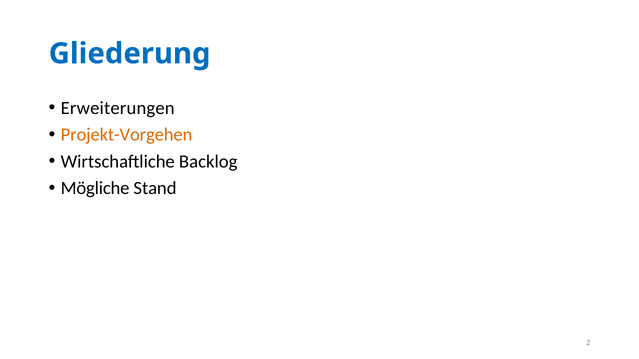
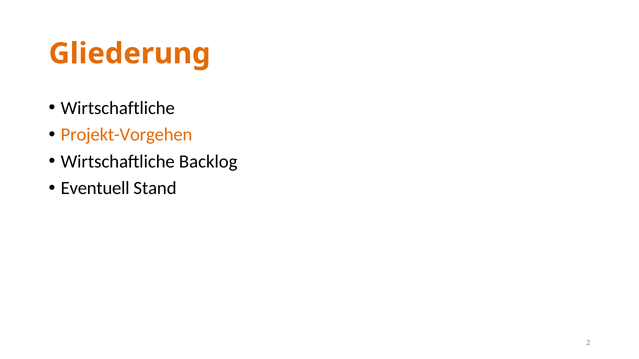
Gliederung colour: blue -> orange (130, 54)
Erweiterungen: Erweiterungen -> Wirtschaftliche (118, 108)
Mögliche: Mögliche -> Eventuell (95, 188)
